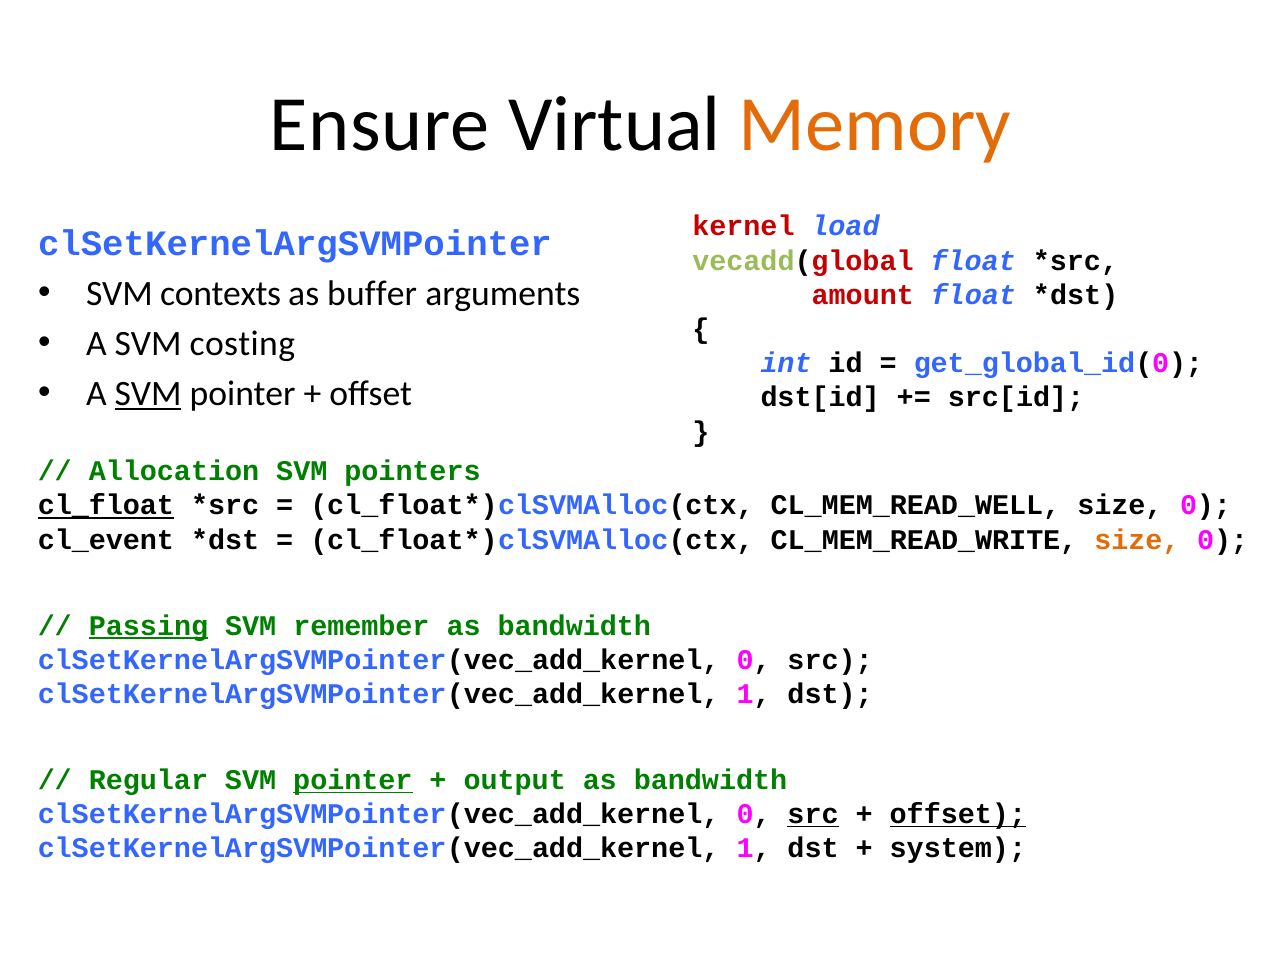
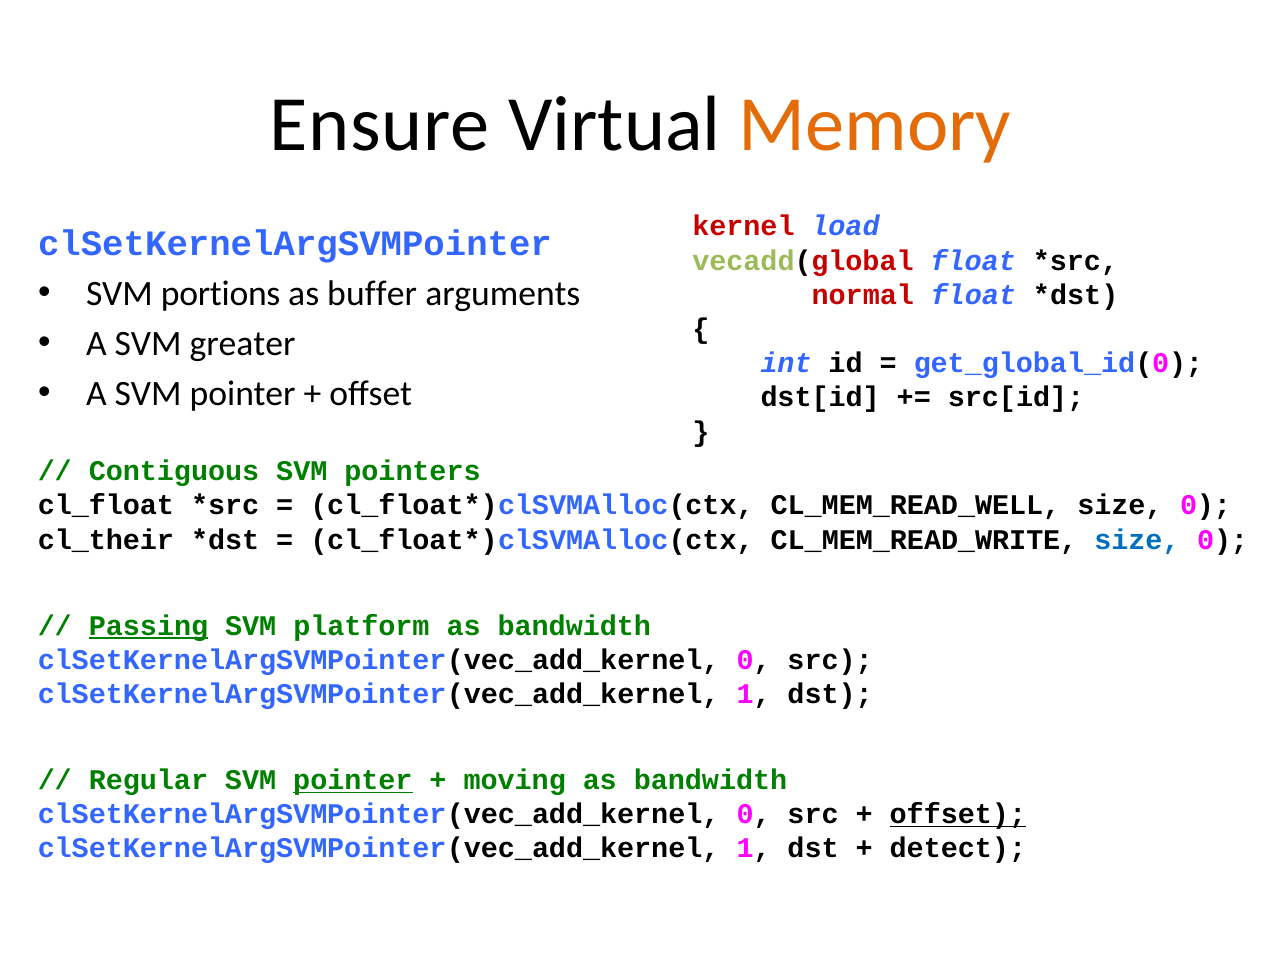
contexts: contexts -> portions (221, 294)
amount: amount -> normal (863, 295)
costing: costing -> greater (243, 344)
SVM underline: present -> none (148, 394)
Allocation: Allocation -> Contiguous (174, 471)
cl_float underline: present -> none (106, 505)
cl_event: cl_event -> cl_their (106, 539)
size colour: orange -> blue (1137, 539)
remember: remember -> platform (361, 625)
output: output -> moving (515, 780)
src underline: present -> none (813, 814)
system: system -> detect (958, 848)
